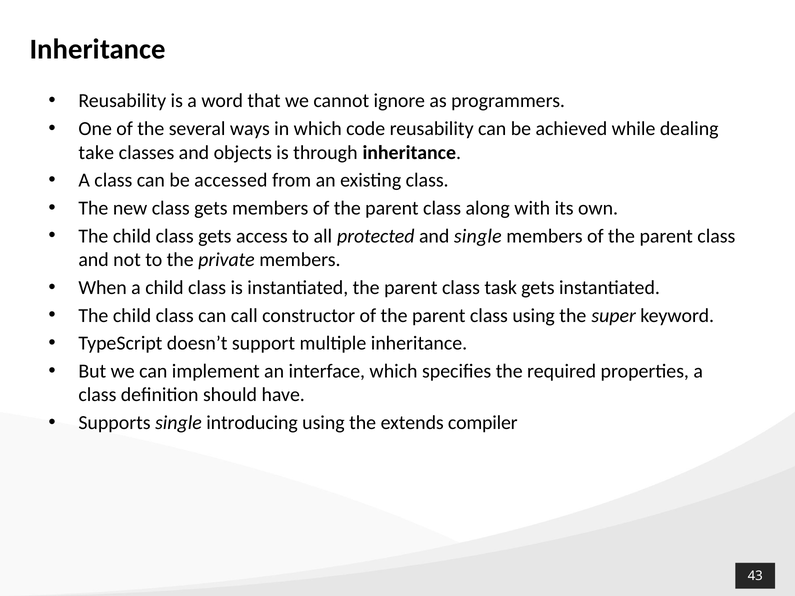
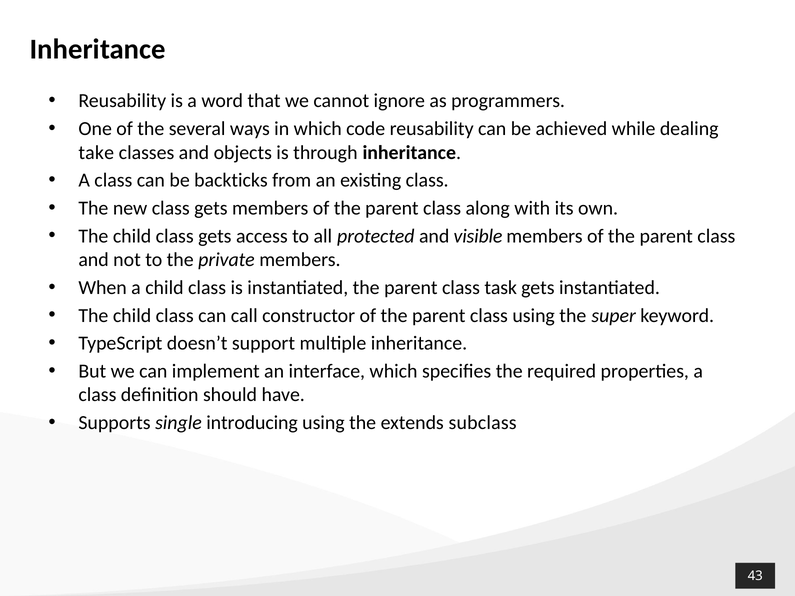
accessed: accessed -> backticks (231, 180)
and single: single -> visible (478, 236)
compiler: compiler -> subclass (483, 423)
